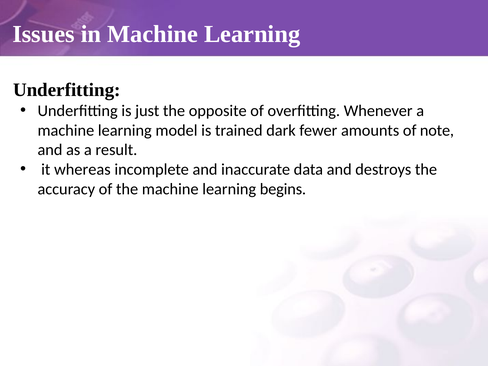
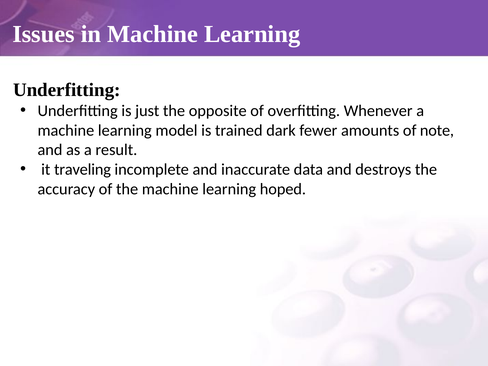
whereas: whereas -> traveling (83, 170)
begins: begins -> hoped (283, 189)
